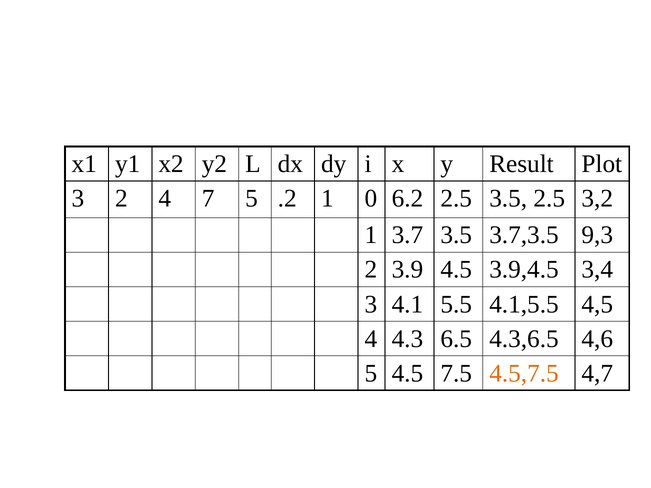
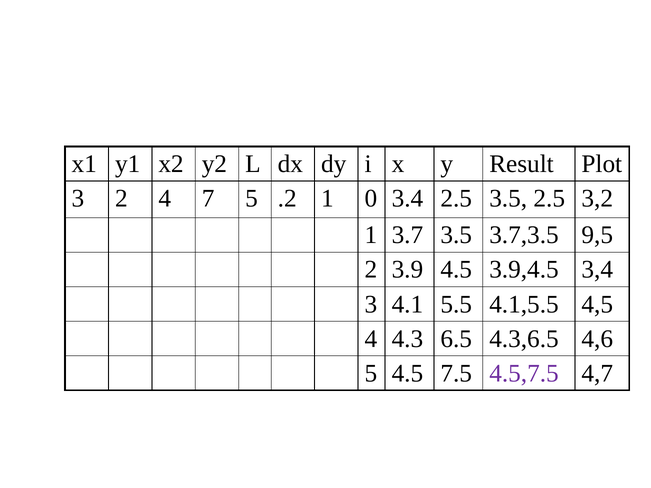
6.2: 6.2 -> 3.4 (407, 199)
9,3: 9,3 -> 9,5 (597, 235)
4.5,7.5 colour: orange -> purple (524, 373)
